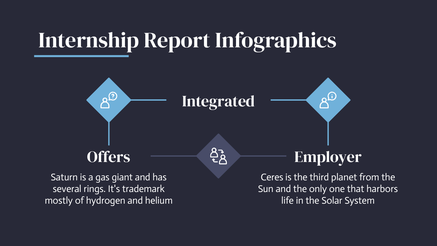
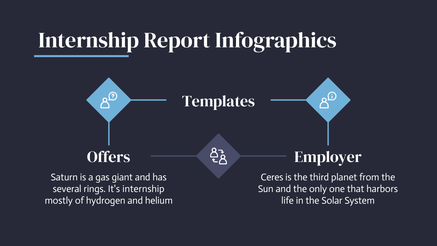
Integrated: Integrated -> Templates (219, 101)
It's trademark: trademark -> internship (143, 189)
